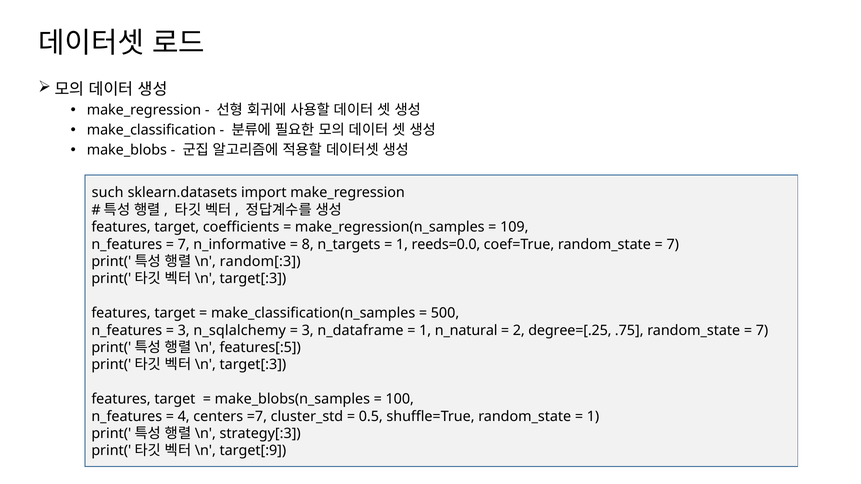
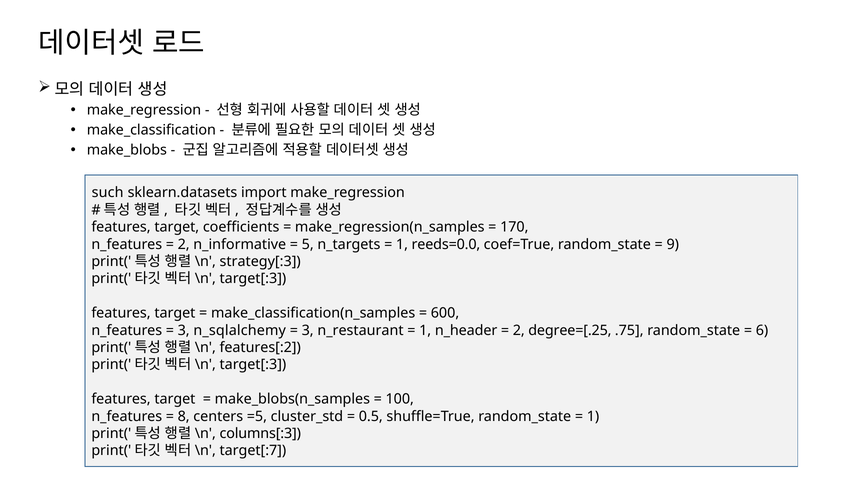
109: 109 -> 170 (514, 227)
7: 7 -> 2 (184, 245)
8: 8 -> 5 (308, 245)
7: 7 -> 9 (673, 245)
random[:3: random[:3 -> strategy[:3 (260, 262)
500: 500 -> 600 (445, 313)
n_dataframe: n_dataframe -> n_restaurant (360, 331)
n_natural: n_natural -> n_header (466, 331)
7: 7 -> 6 (762, 331)
features[:5: features[:5 -> features[:2 (260, 348)
4: 4 -> 8 (184, 417)
=7: =7 -> =5 (257, 417)
strategy[:3: strategy[:3 -> columns[:3 (260, 434)
target[:9: target[:9 -> target[:7 (253, 451)
